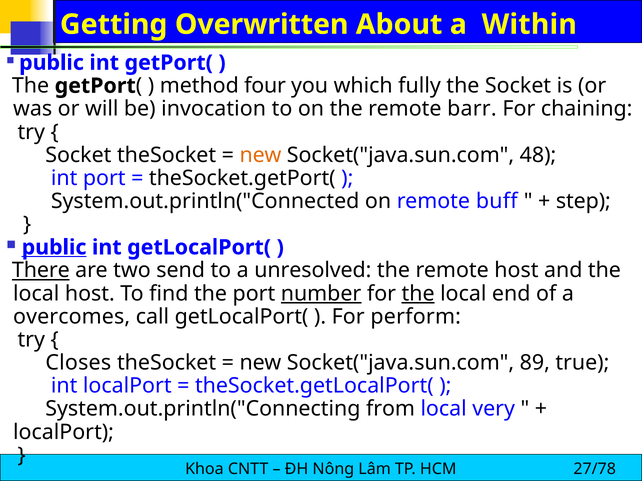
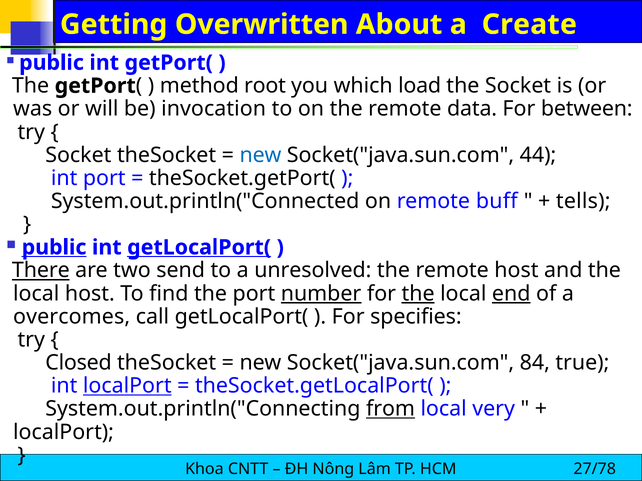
Within: Within -> Create (529, 24)
four: four -> root (265, 86)
fully: fully -> load (420, 86)
barr: barr -> data (472, 109)
chaining: chaining -> between (587, 109)
new colour: orange -> blue (260, 155)
48: 48 -> 44 (538, 155)
step: step -> tells (583, 201)
getLocalPort( underline: none -> present (199, 248)
end underline: none -> present (511, 294)
perform: perform -> specifies (416, 317)
Closes: Closes -> Closed (79, 363)
89: 89 -> 84 (535, 363)
localPort underline: none -> present (127, 386)
from underline: none -> present (391, 409)
